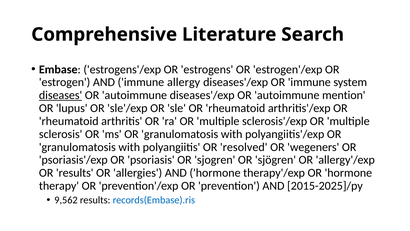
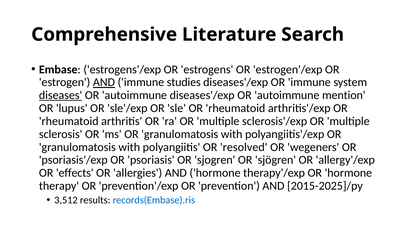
AND underline: none -> present (104, 82)
allergy: allergy -> studies (184, 82)
OR results: results -> effects (75, 173)
9,562: 9,562 -> 3,512 (66, 200)
